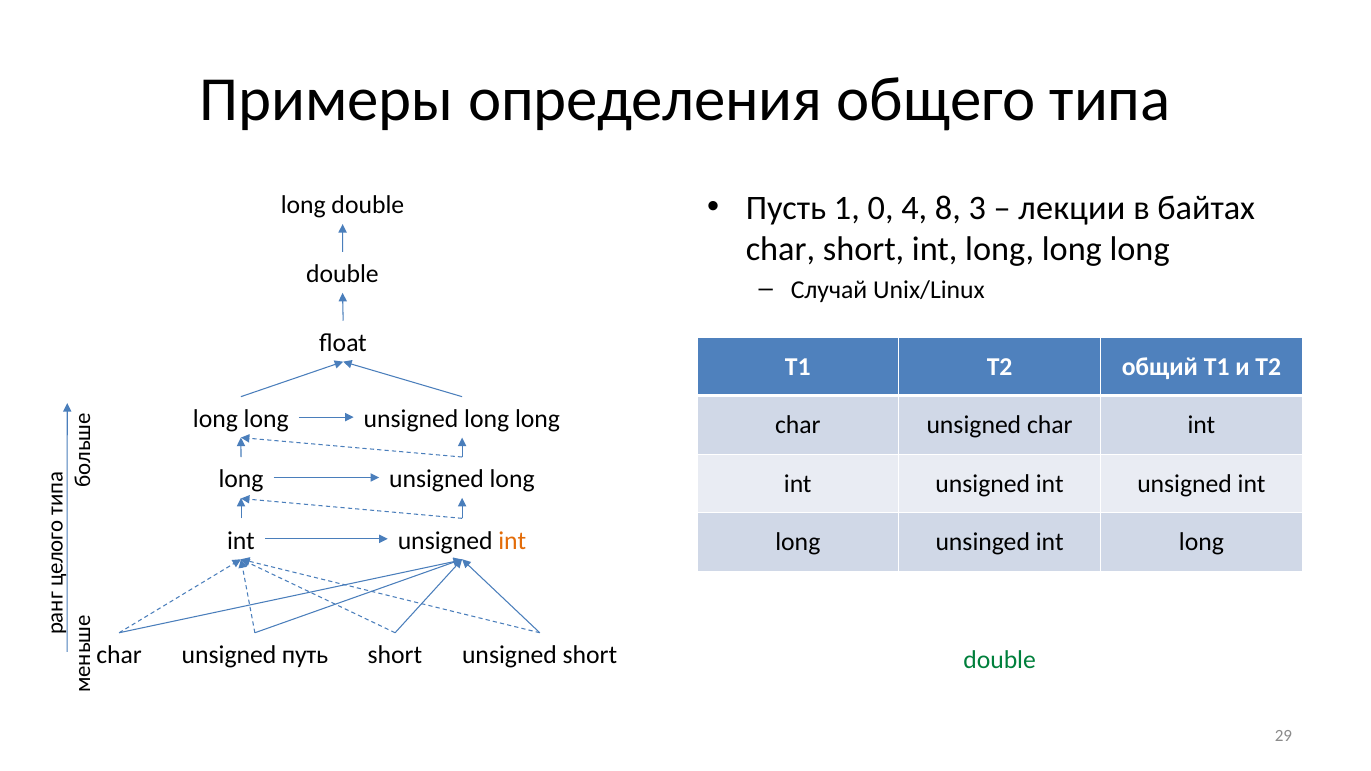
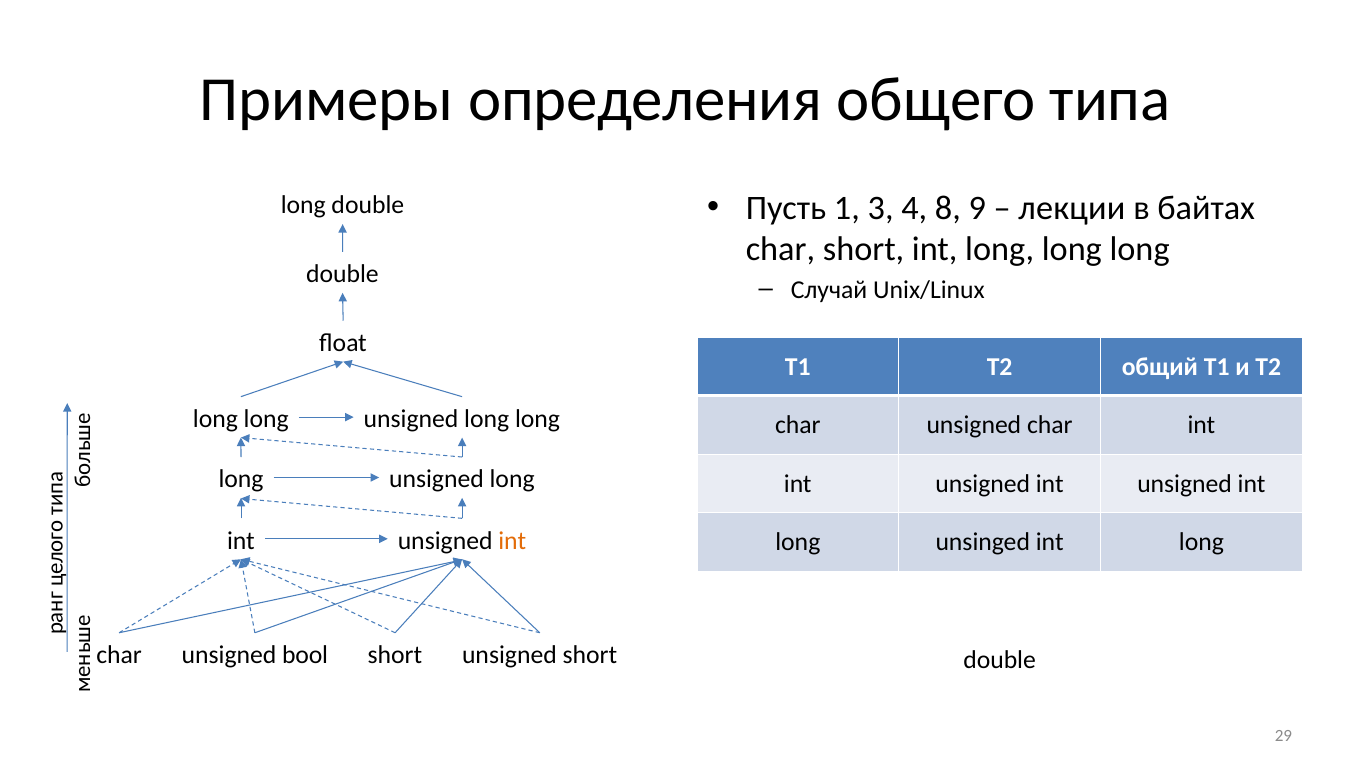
0: 0 -> 3 (881, 208)
3: 3 -> 9 (977, 208)
путь: путь -> bool (305, 655)
double colour: green -> black (1000, 660)
